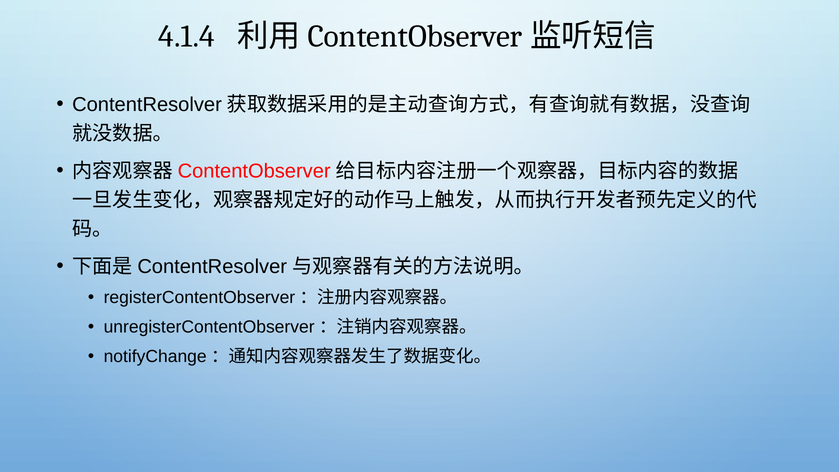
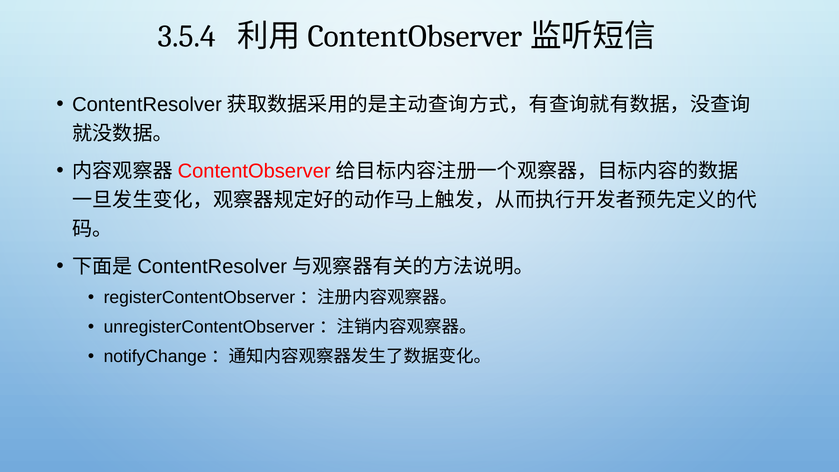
4.1.4: 4.1.4 -> 3.5.4 (187, 36)
